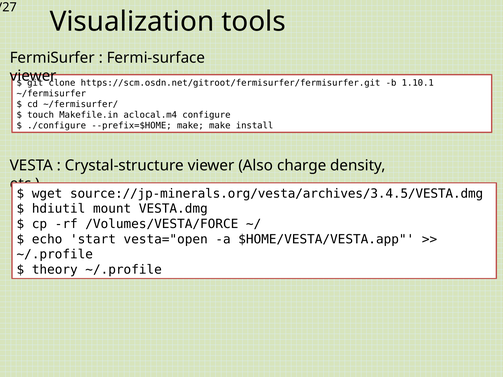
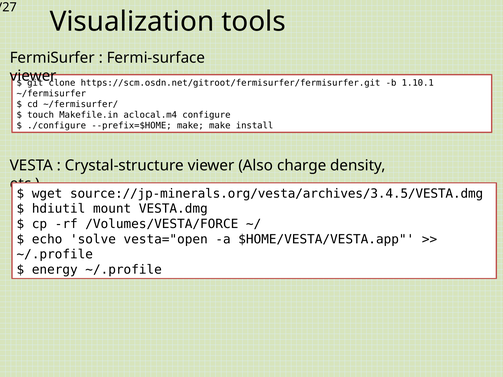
start: start -> solve (93, 239)
theory: theory -> energy (55, 270)
